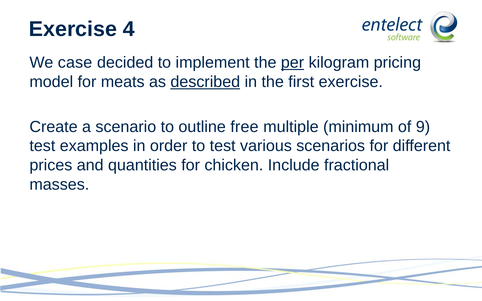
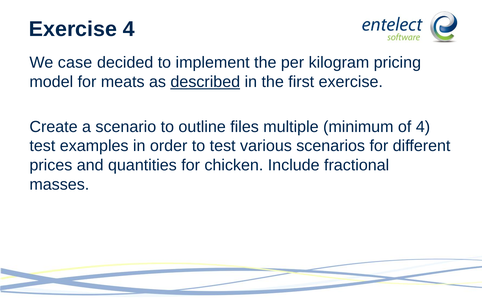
per underline: present -> none (293, 63)
free: free -> files (245, 127)
of 9: 9 -> 4 (423, 127)
